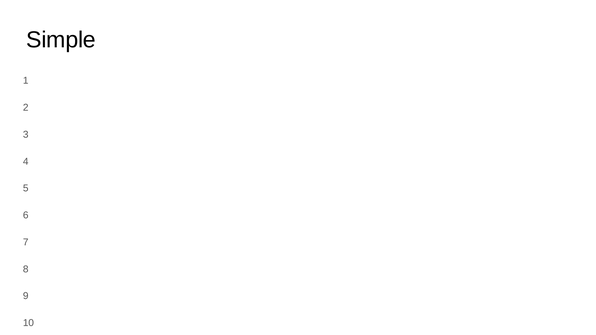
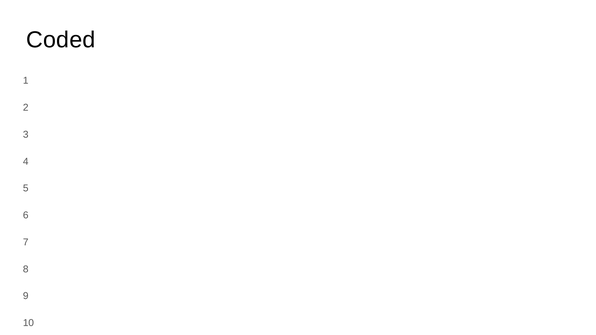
Simple: Simple -> Coded (61, 40)
